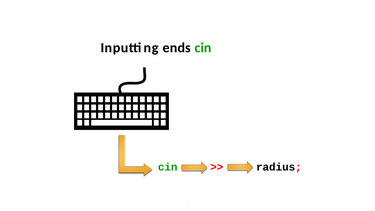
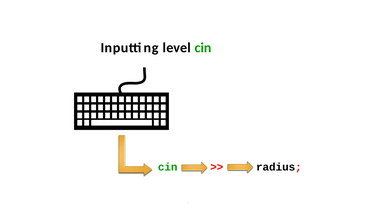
ends: ends -> level (177, 48)
